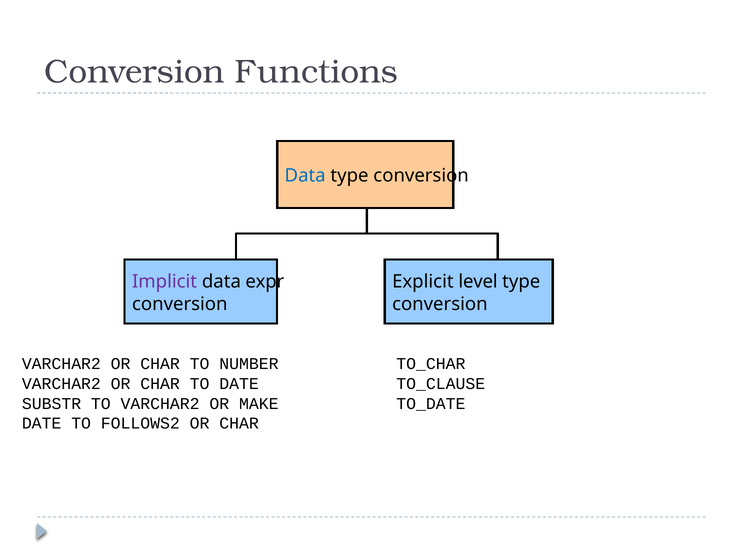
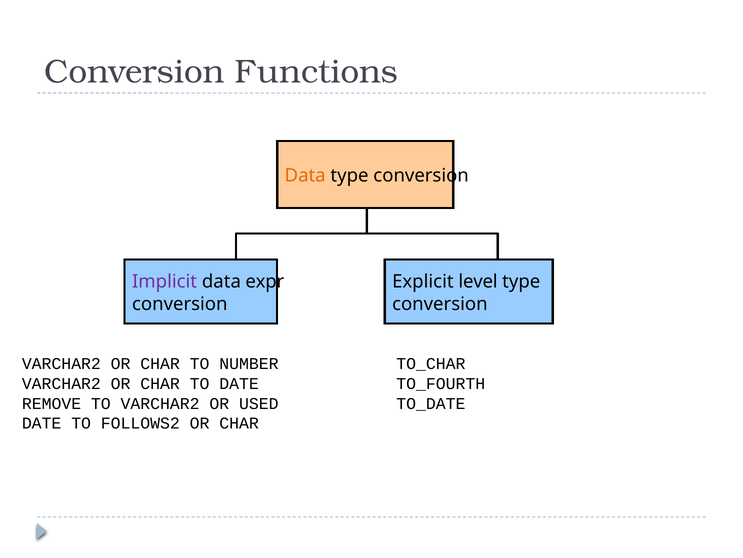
Data colour: blue -> orange (305, 176)
TO_CLAUSE: TO_CLAUSE -> TO_FOURTH (441, 383)
SUBSTR: SUBSTR -> REMOVE (52, 403)
MAKE: MAKE -> USED (259, 403)
